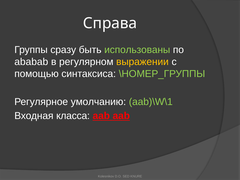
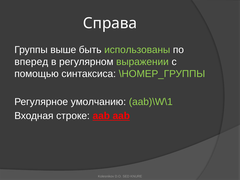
сразу: сразу -> выше (63, 50)
ababab: ababab -> вперед (31, 62)
выражении colour: yellow -> light green (142, 62)
класса: класса -> строке (73, 116)
